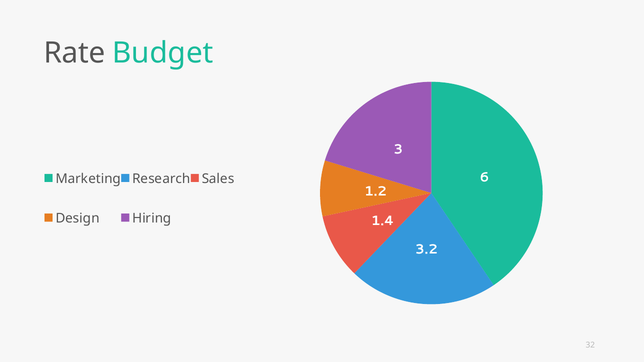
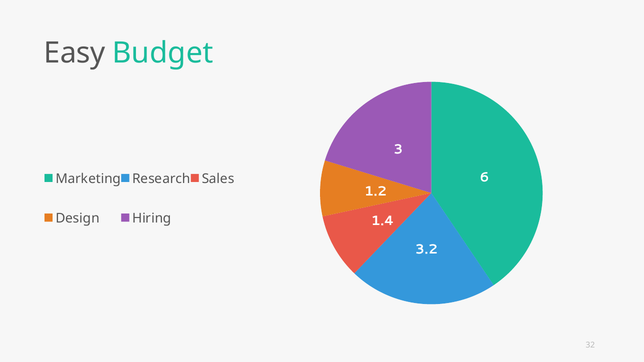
Rate: Rate -> Easy (75, 53)
